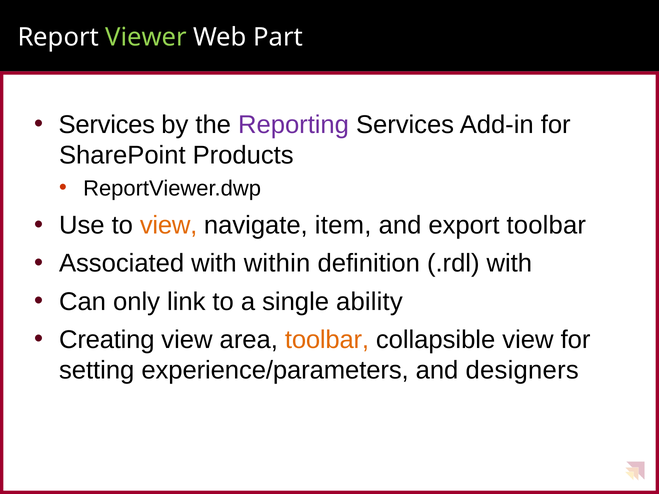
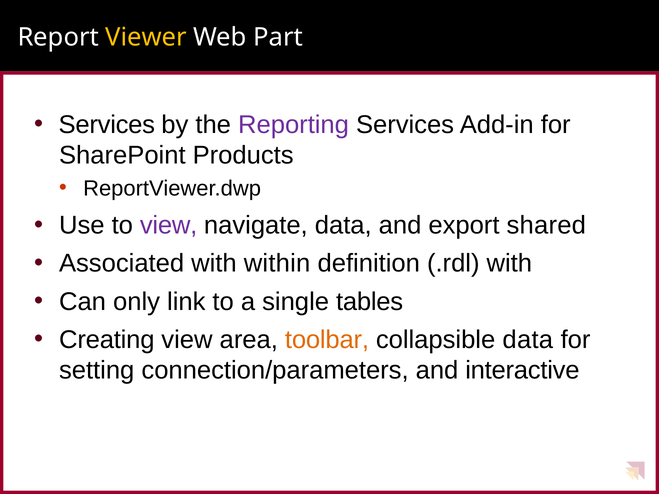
Viewer colour: light green -> yellow (146, 37)
view colour: orange -> purple (169, 226)
navigate item: item -> data (343, 226)
export toolbar: toolbar -> shared (546, 226)
ability: ability -> tables (370, 302)
collapsible view: view -> data (528, 340)
experience/parameters: experience/parameters -> connection/parameters (275, 371)
designers: designers -> interactive (522, 371)
